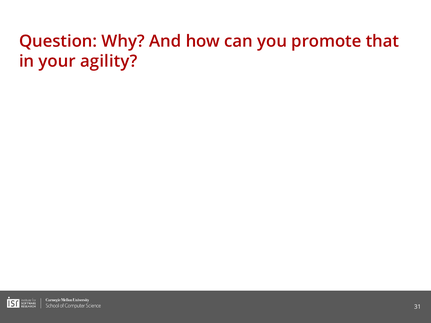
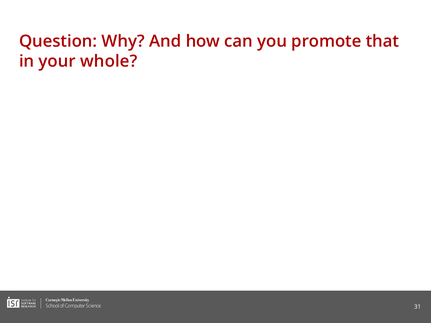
agility: agility -> whole (109, 61)
